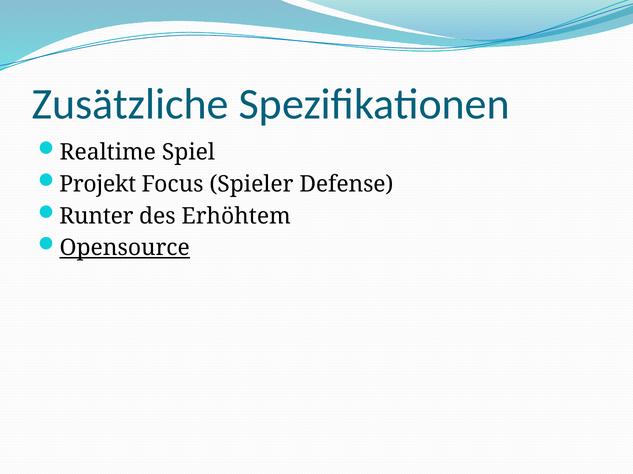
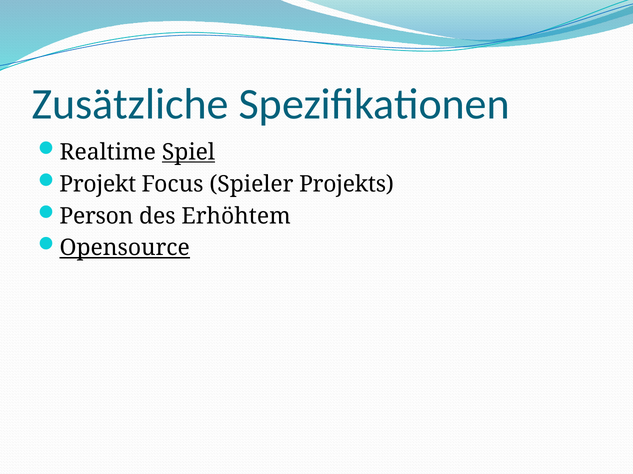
Spiel underline: none -> present (188, 152)
Defense: Defense -> Projekts (346, 184)
Runter: Runter -> Person (96, 216)
